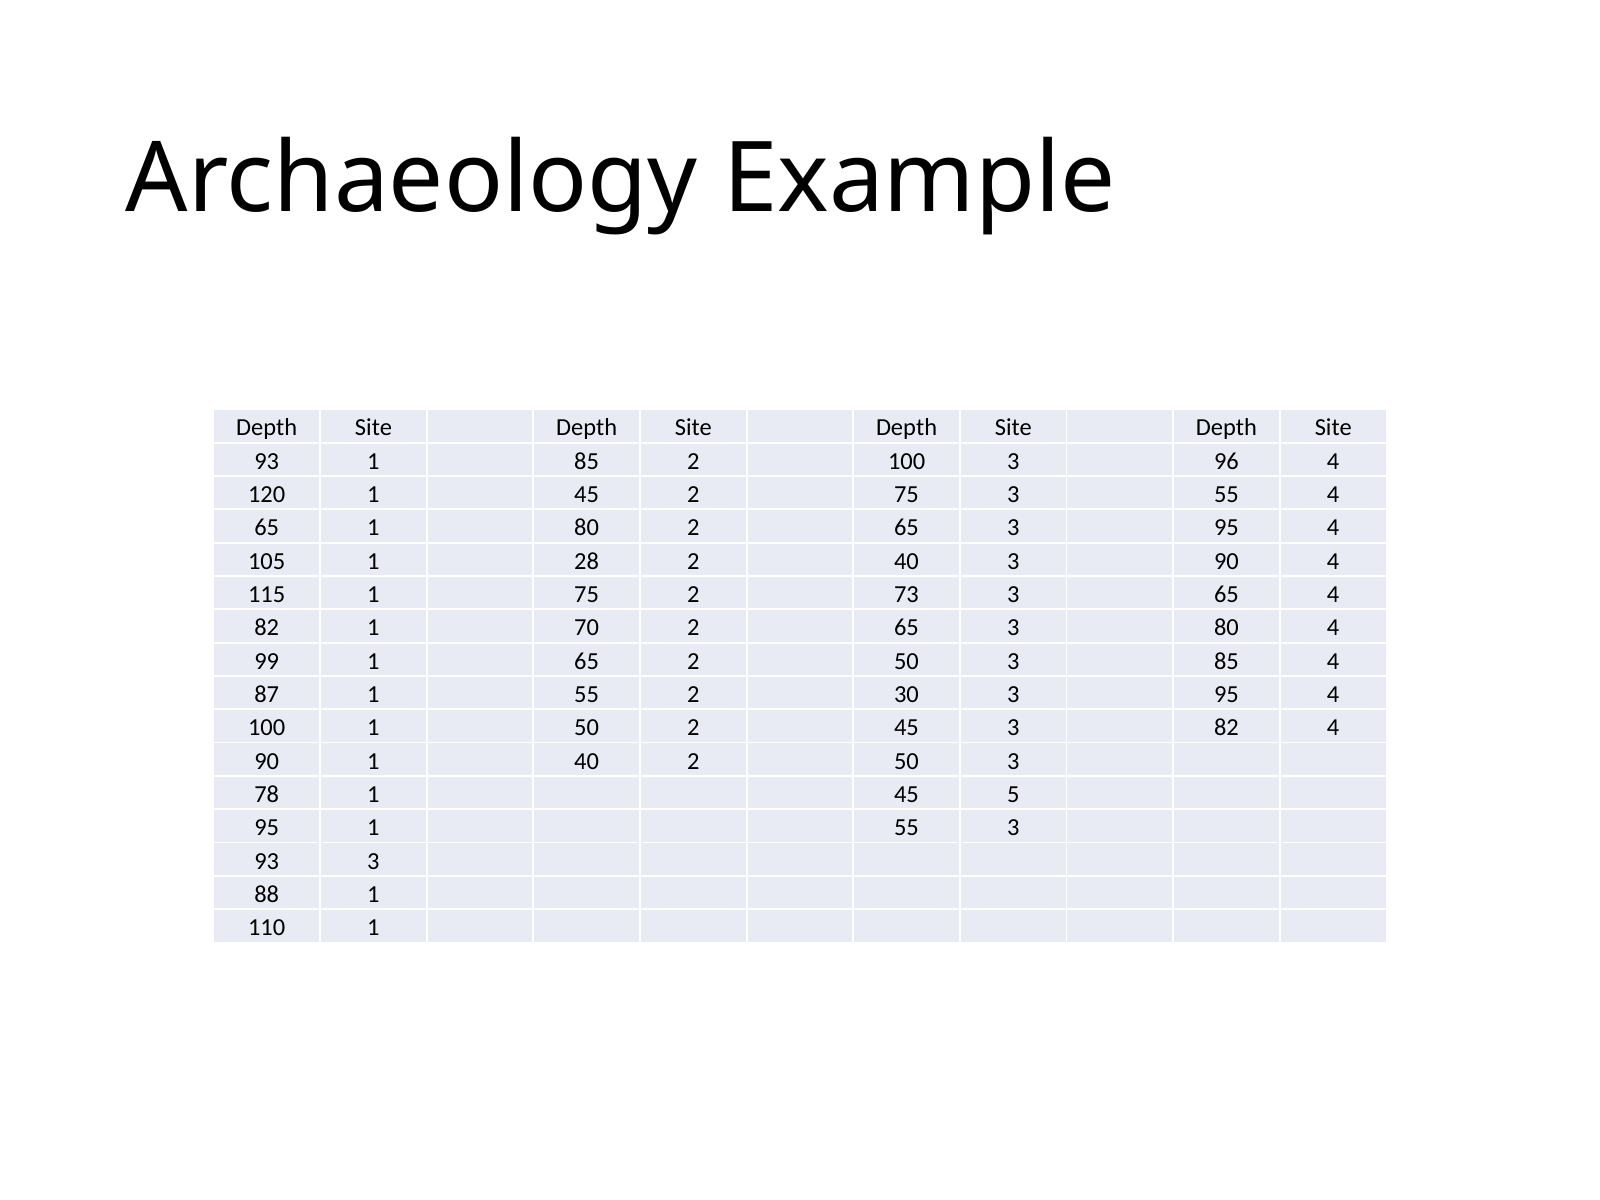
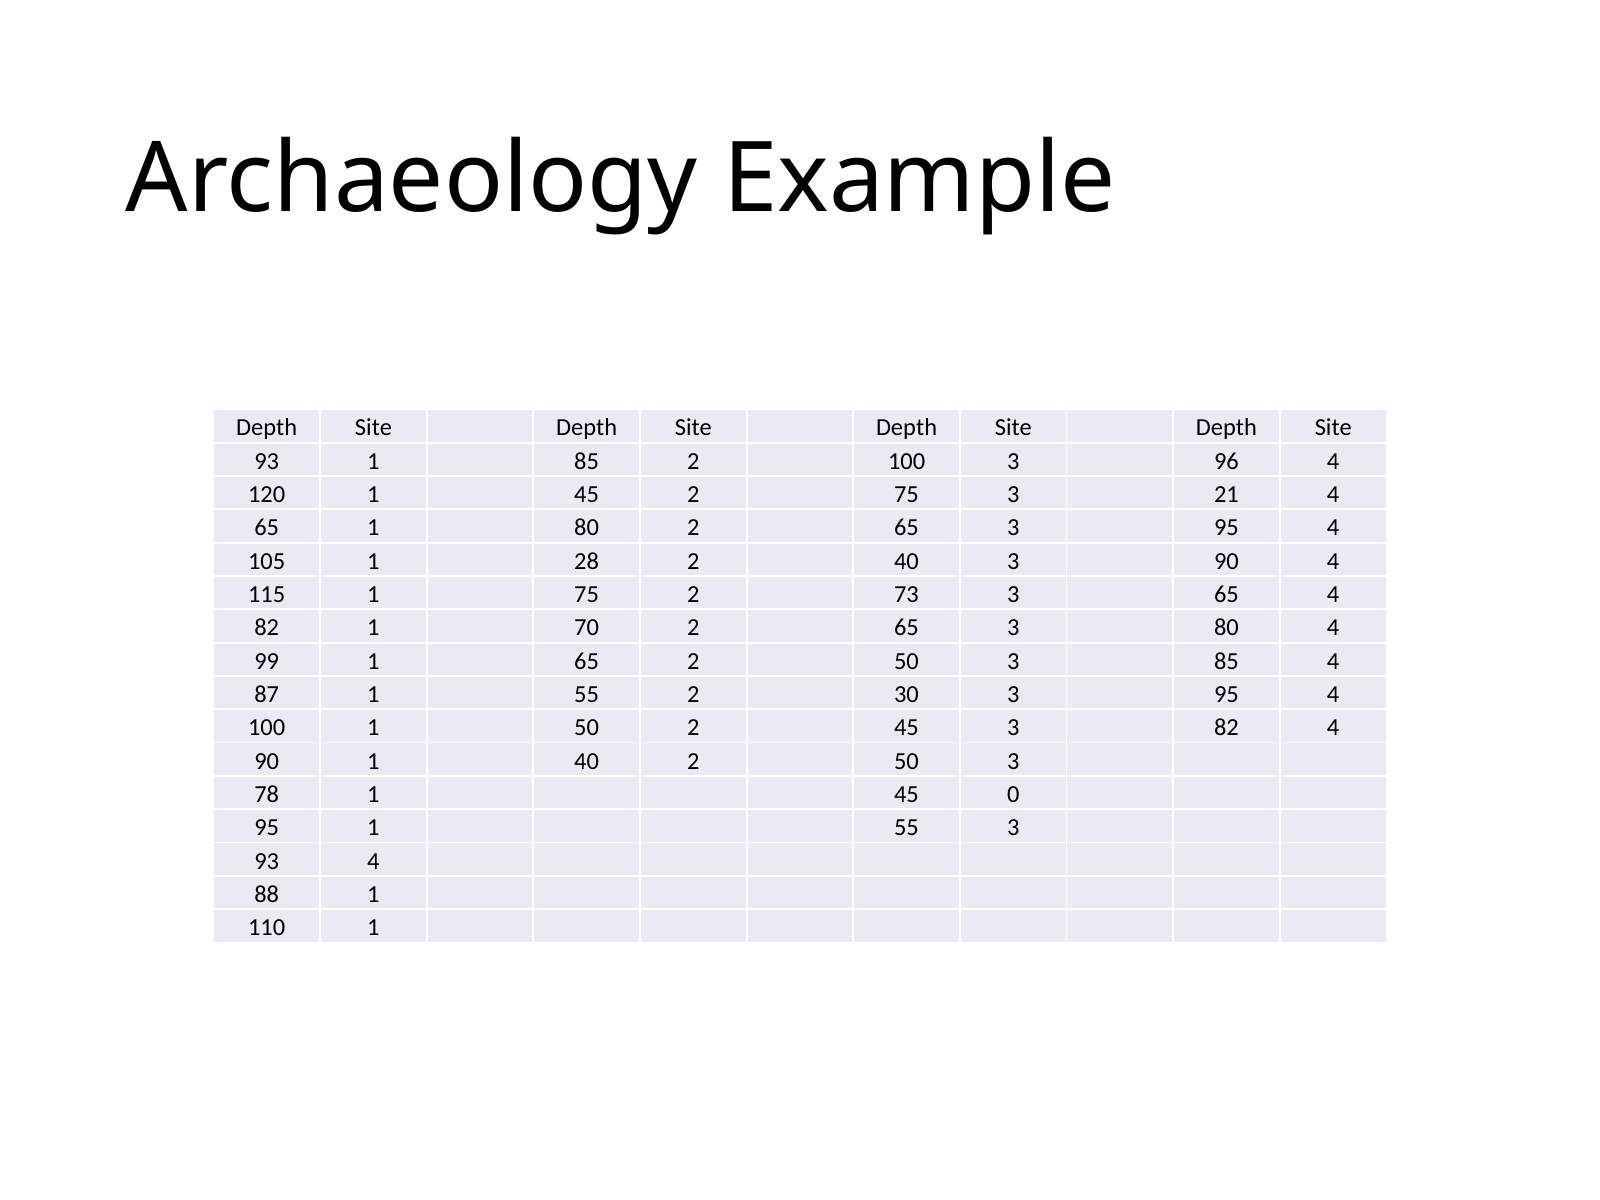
3 55: 55 -> 21 (1226, 495)
5: 5 -> 0 (1013, 794)
93 3: 3 -> 4 (373, 861)
